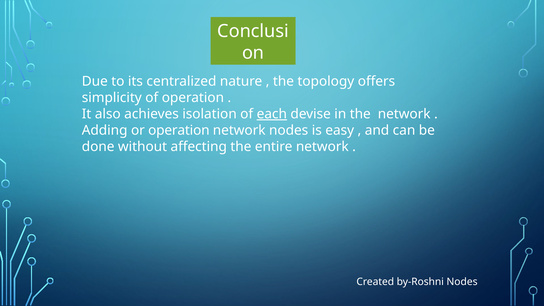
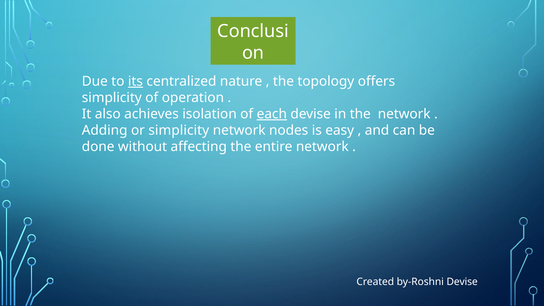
its underline: none -> present (135, 81)
or operation: operation -> simplicity (179, 130)
by-Roshni Nodes: Nodes -> Devise (462, 282)
